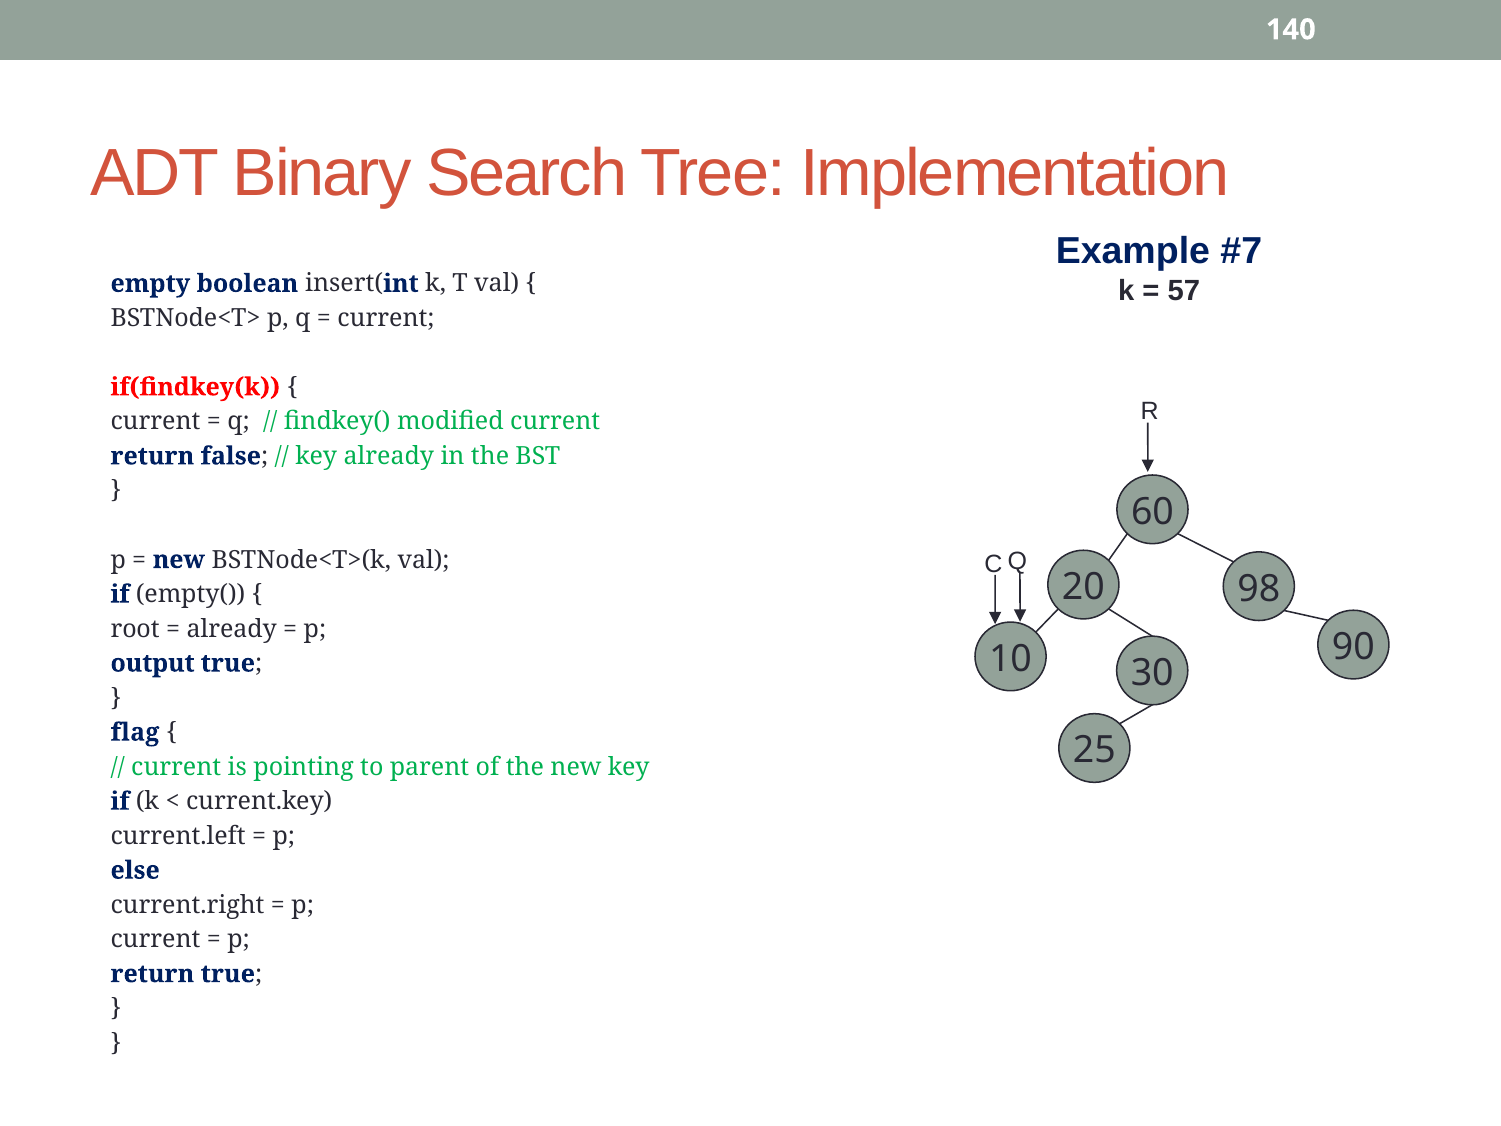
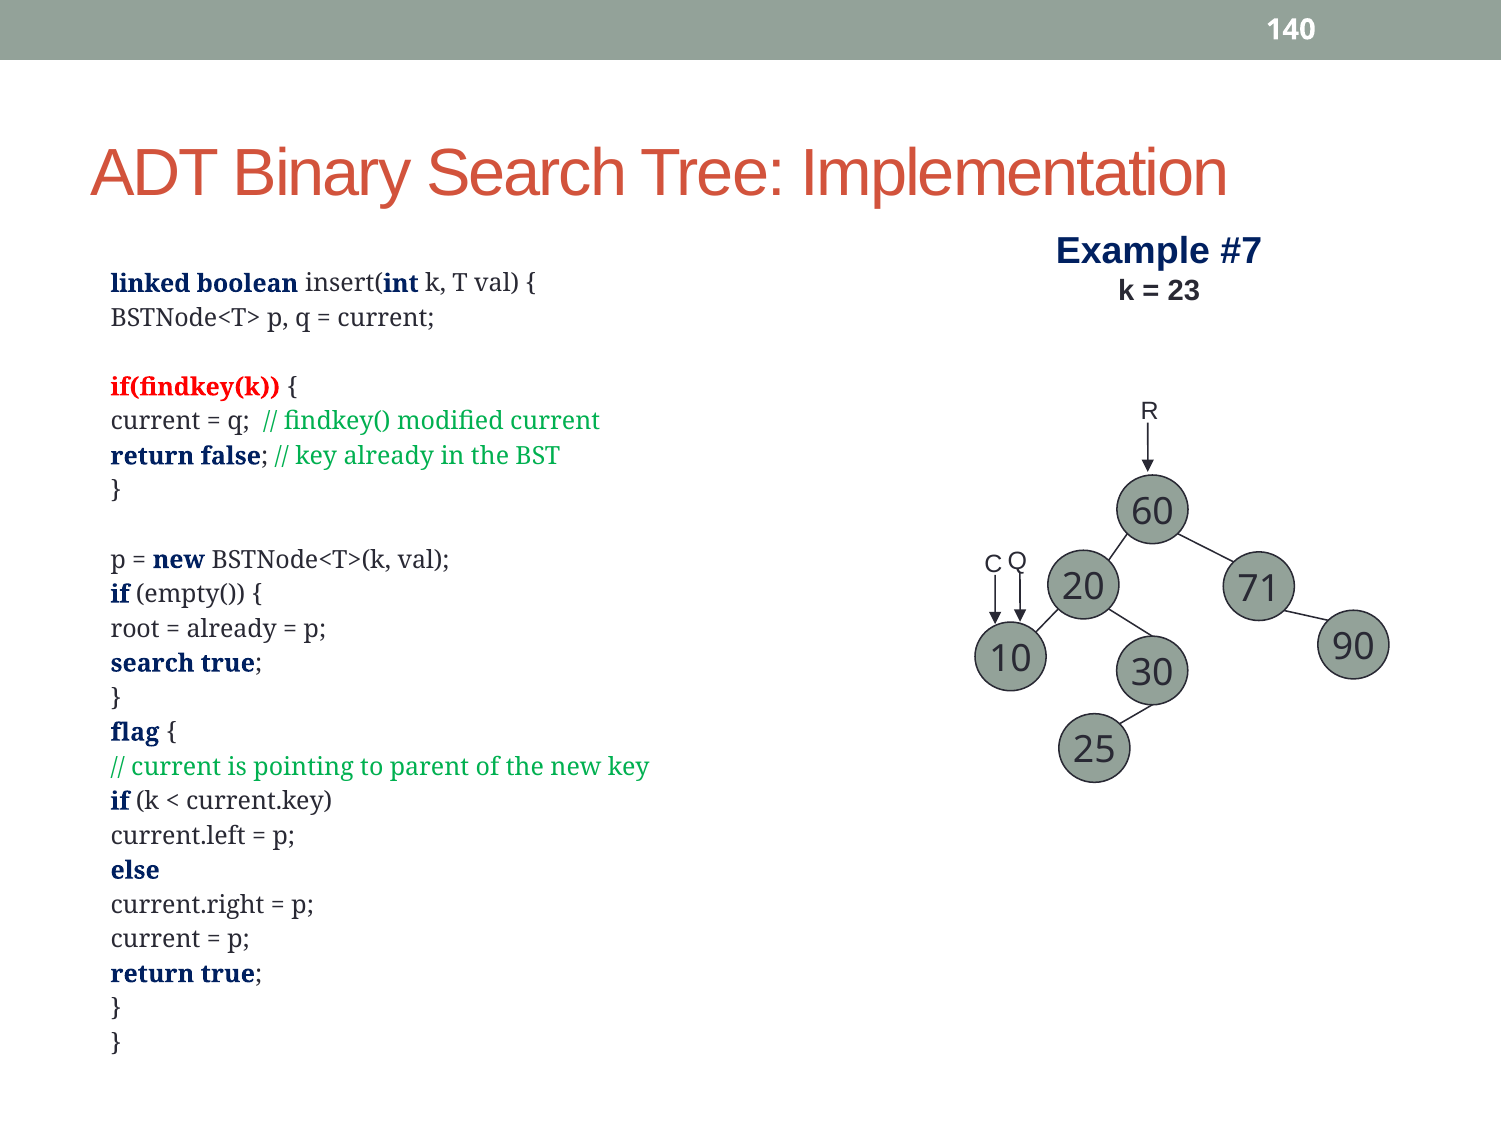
empty: empty -> linked (150, 284)
57: 57 -> 23 (1184, 291)
98: 98 -> 71 (1259, 589)
output: output -> search (152, 663)
